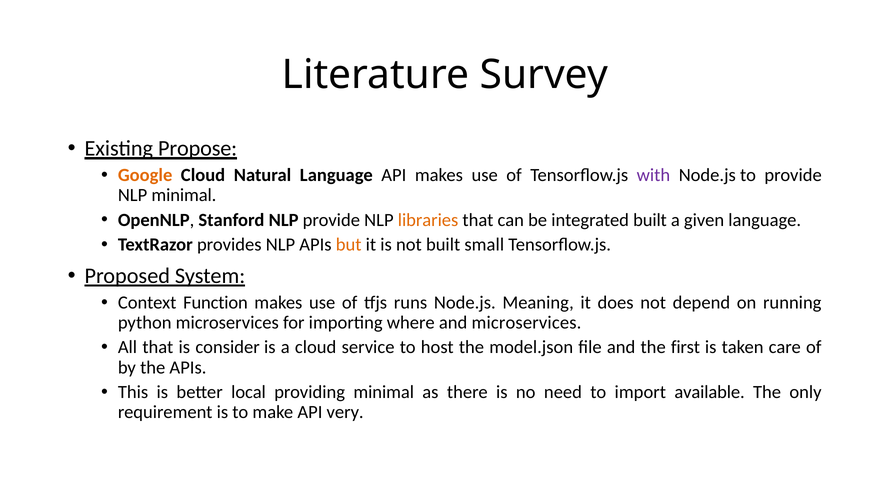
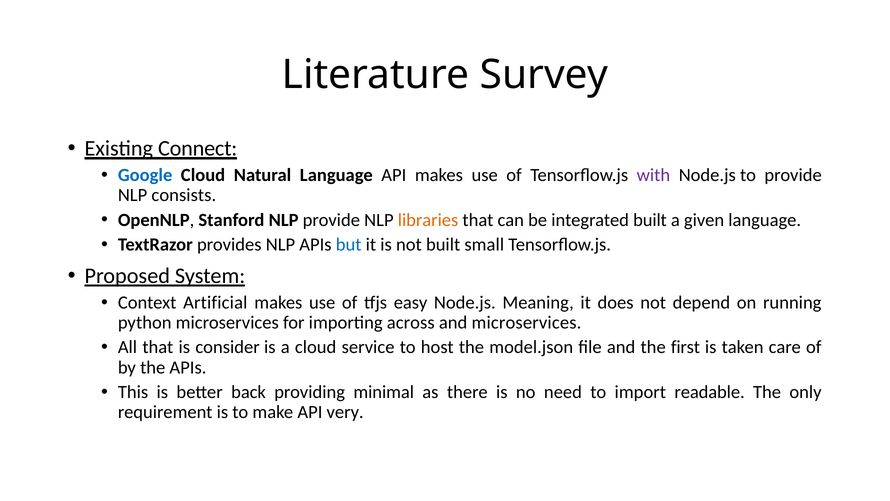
Propose: Propose -> Connect (198, 148)
Google colour: orange -> blue (145, 175)
NLP minimal: minimal -> consists (184, 195)
but colour: orange -> blue (349, 244)
Function: Function -> Artificial (215, 302)
runs: runs -> easy (411, 302)
where: where -> across (411, 322)
local: local -> back (249, 392)
available: available -> readable (710, 392)
